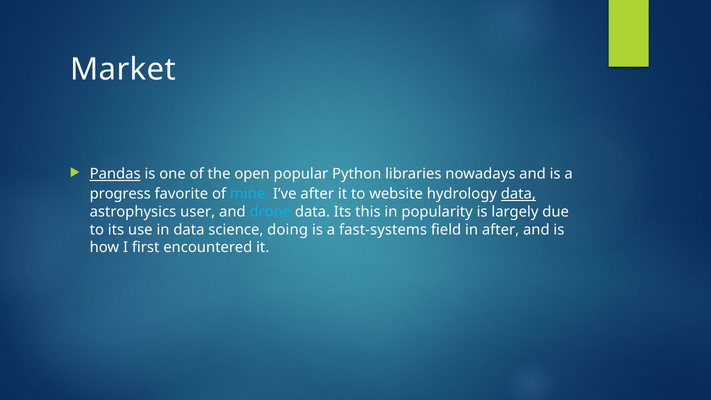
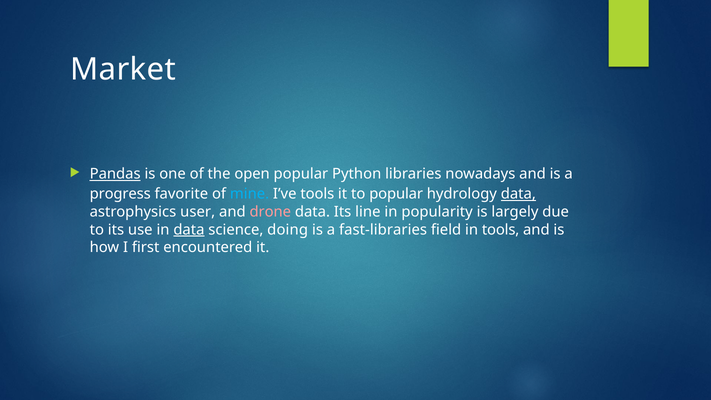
I’ve after: after -> tools (317, 194)
to website: website -> popular (396, 194)
drone colour: light blue -> pink (270, 212)
this: this -> line (368, 212)
data underline: none -> present (189, 230)
fast-systems: fast-systems -> fast-libraries (383, 230)
in after: after -> tools (501, 230)
